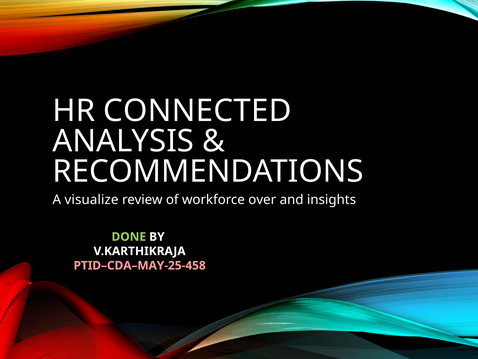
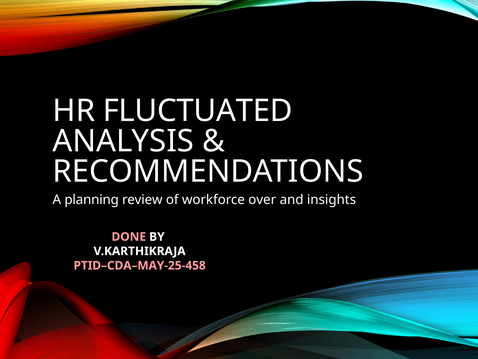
CONNECTED: CONNECTED -> FLUCTUATED (198, 111)
visualize: visualize -> planning (92, 199)
DONE colour: light green -> pink (129, 237)
